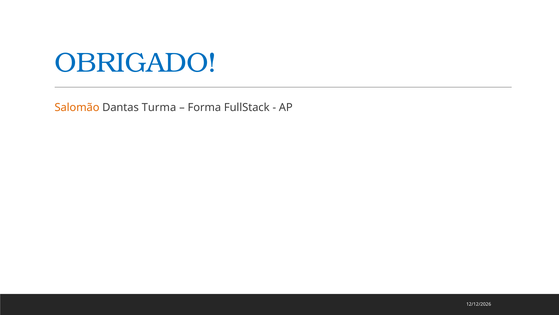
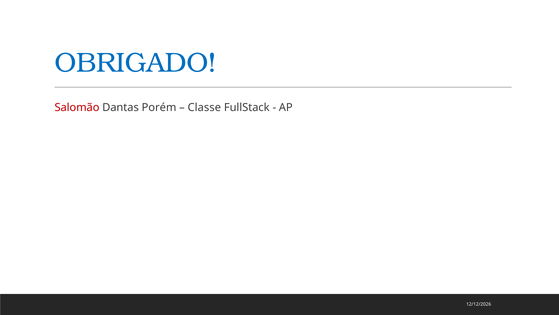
Salomão colour: orange -> red (77, 107)
Turma: Turma -> Porém (159, 107)
Forma: Forma -> Classe (204, 107)
